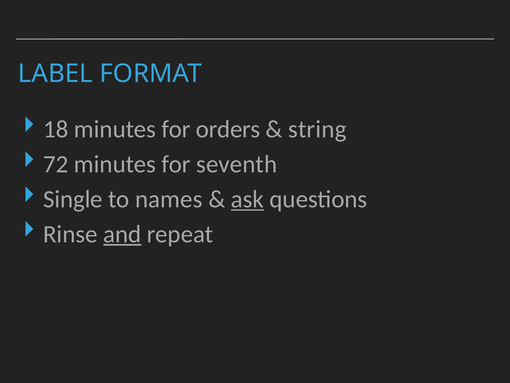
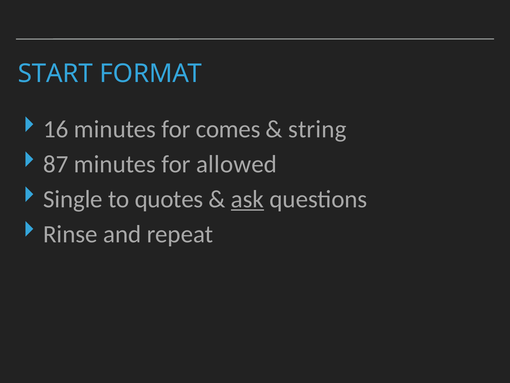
LABEL: LABEL -> START (55, 74)
18: 18 -> 16 (56, 129)
orders: orders -> comes (228, 129)
72: 72 -> 87 (56, 164)
seventh: seventh -> allowed (237, 164)
names: names -> quotes (169, 199)
and underline: present -> none (122, 234)
